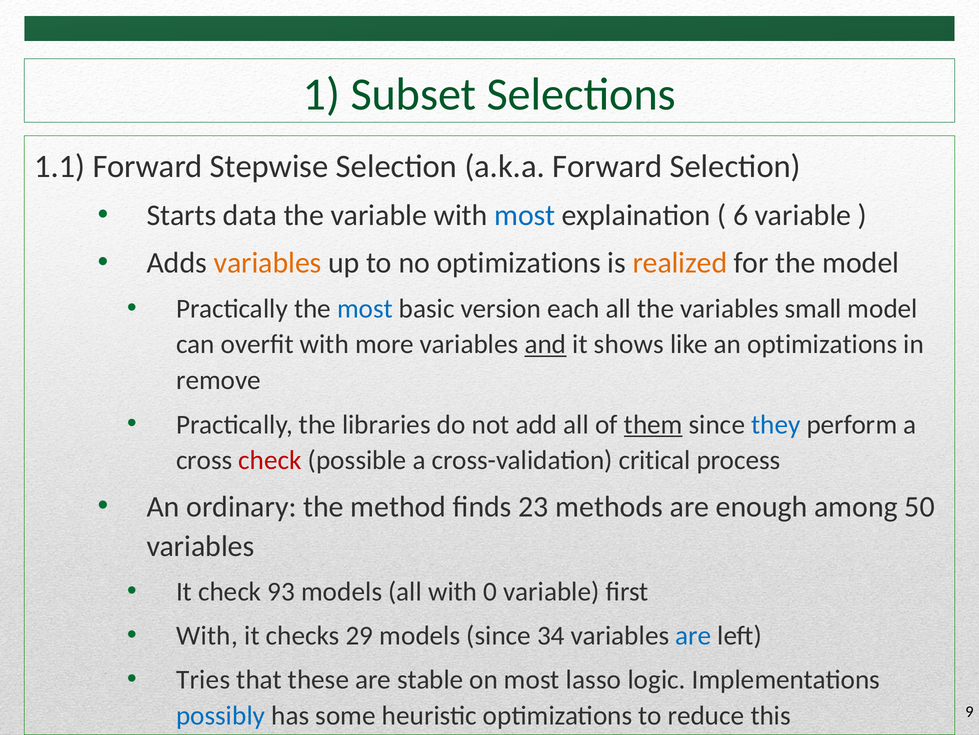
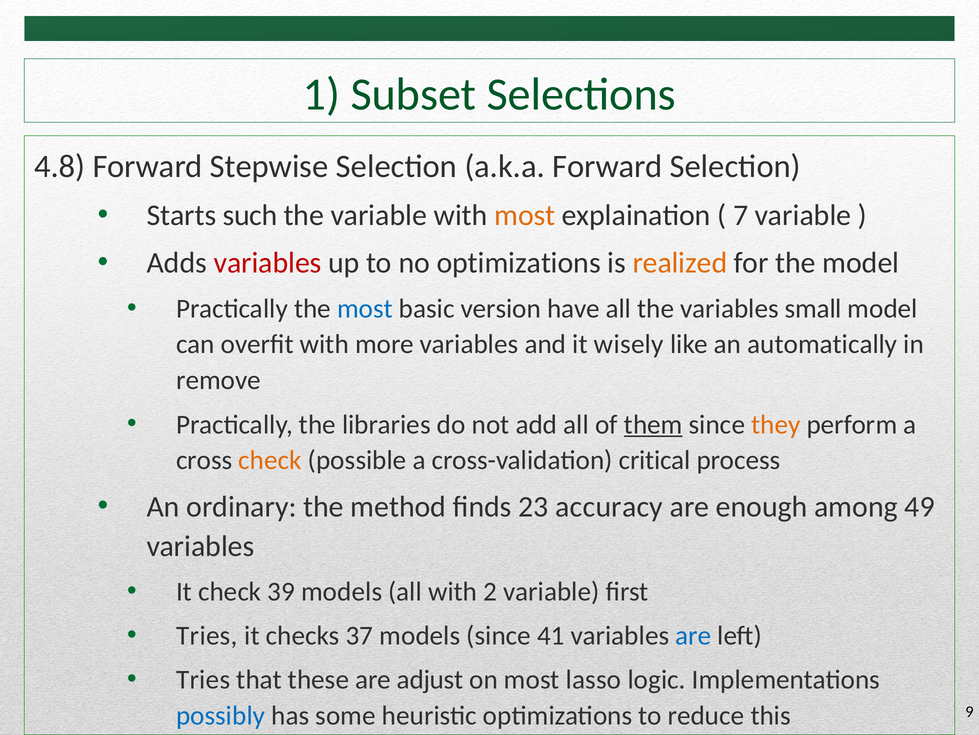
1.1: 1.1 -> 4.8 (60, 166)
data: data -> such (250, 215)
most colour: blue -> orange (525, 215)
6: 6 -> 7 (741, 215)
variables colour: orange -> red (268, 263)
each: each -> have (573, 308)
and underline: present -> none (545, 344)
shows: shows -> wisely (629, 344)
an optimizations: optimizations -> automatically (822, 344)
they colour: blue -> orange (776, 424)
check colour: red -> orange (270, 460)
methods: methods -> accuracy (609, 506)
50: 50 -> 49 (920, 506)
93: 93 -> 39 (281, 591)
0: 0 -> 2 (490, 591)
With: With -> Tries (207, 635)
29: 29 -> 37 (359, 635)
34: 34 -> 41 (551, 635)
stable: stable -> adjust (430, 679)
